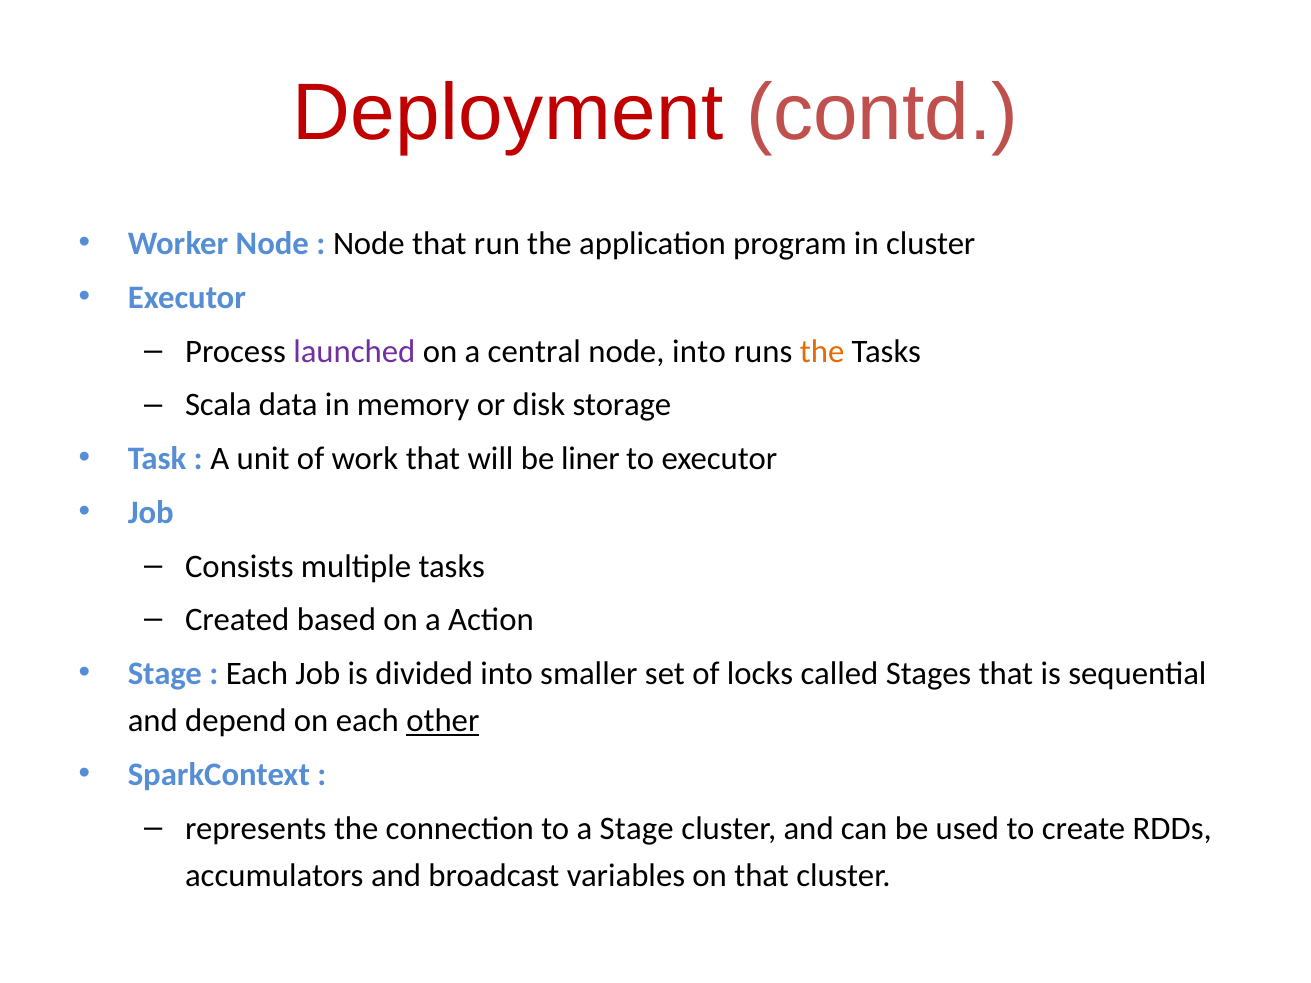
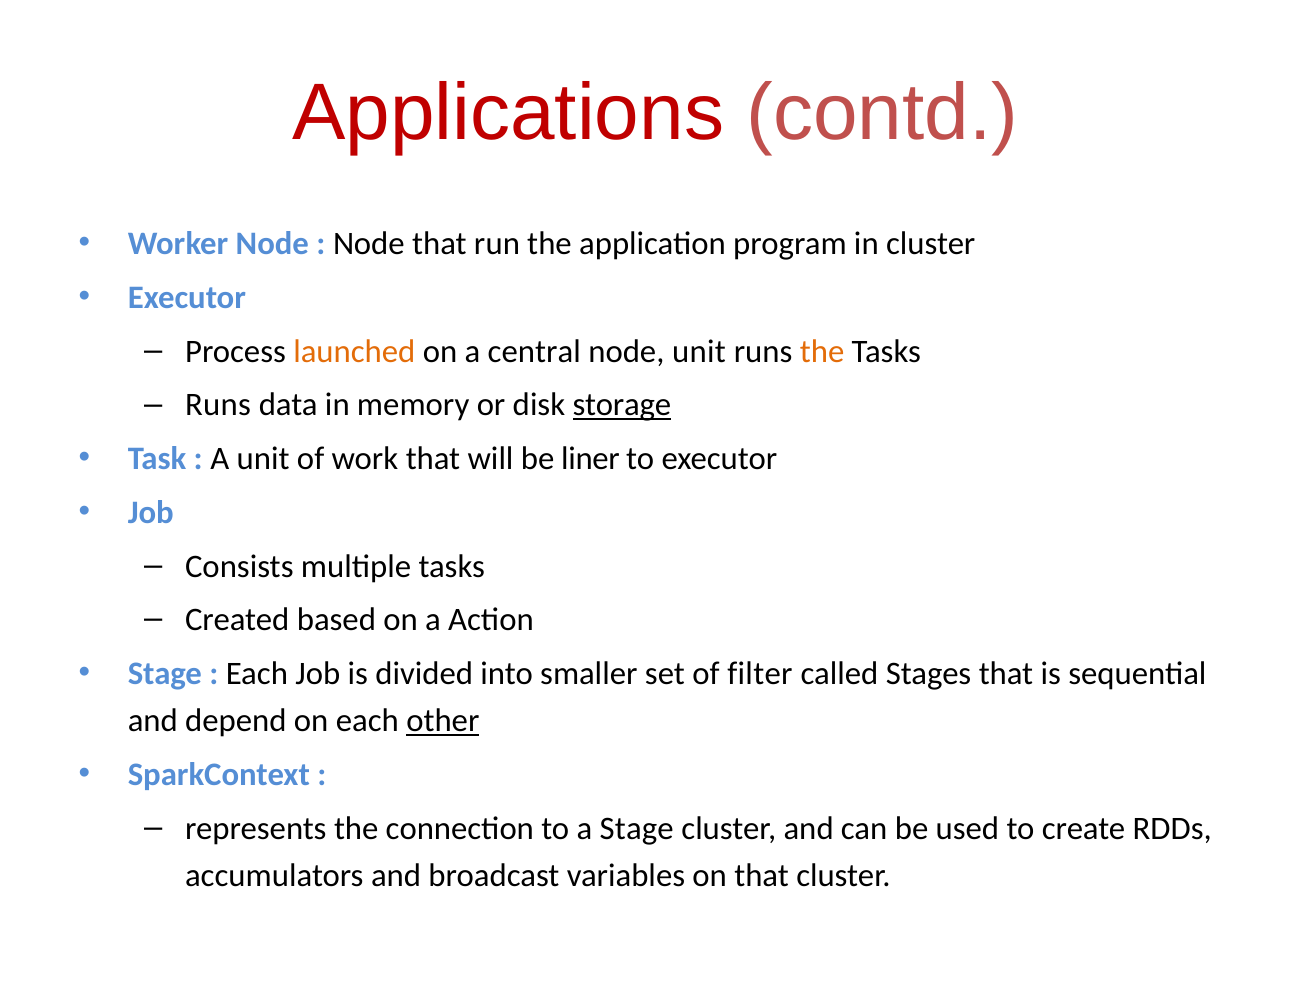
Deployment: Deployment -> Applications (508, 113)
launched colour: purple -> orange (354, 351)
node into: into -> unit (699, 351)
Scala: Scala -> Runs (218, 405)
storage underline: none -> present (622, 405)
locks: locks -> filter (760, 674)
